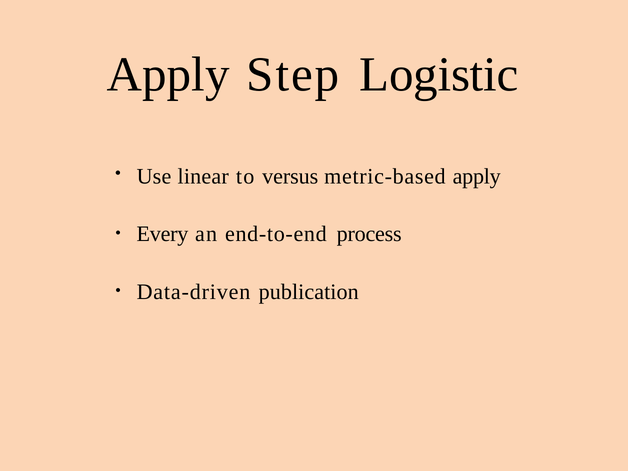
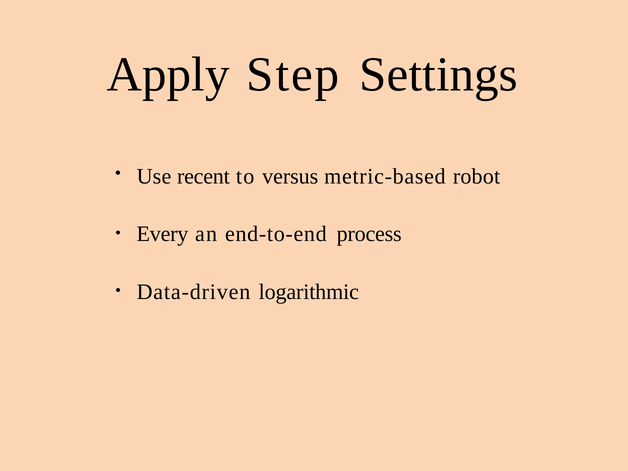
Logistic: Logistic -> Settings (439, 75)
linear: linear -> recent (203, 177)
metric-based apply: apply -> robot (477, 177)
publication: publication -> logarithmic (309, 292)
